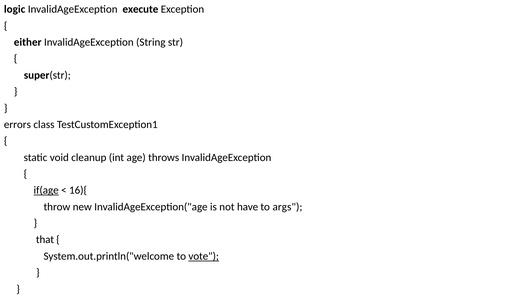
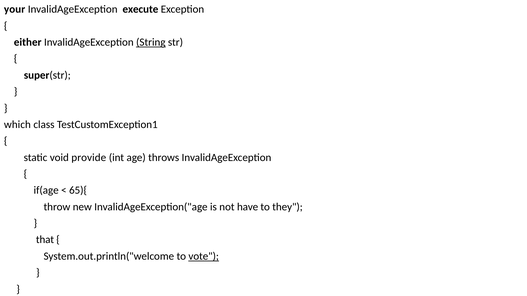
logic: logic -> your (15, 9)
String underline: none -> present (151, 42)
errors: errors -> which (17, 125)
cleanup: cleanup -> provide (89, 158)
if(age underline: present -> none (46, 191)
16){: 16){ -> 65){ (78, 191)
args: args -> they (288, 207)
